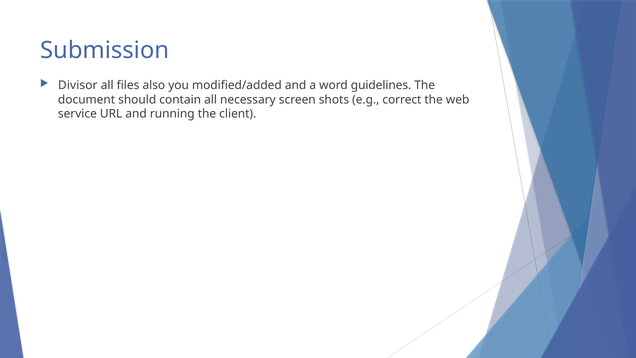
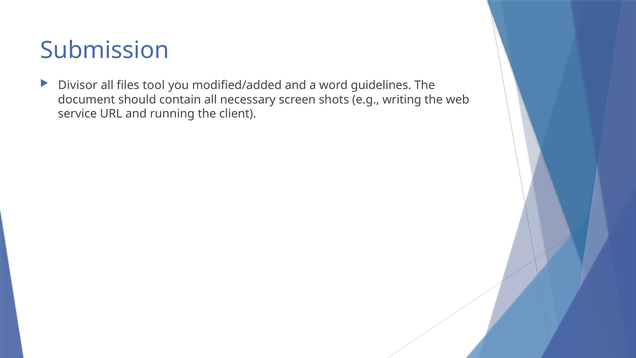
also: also -> tool (154, 85)
correct: correct -> writing (402, 100)
